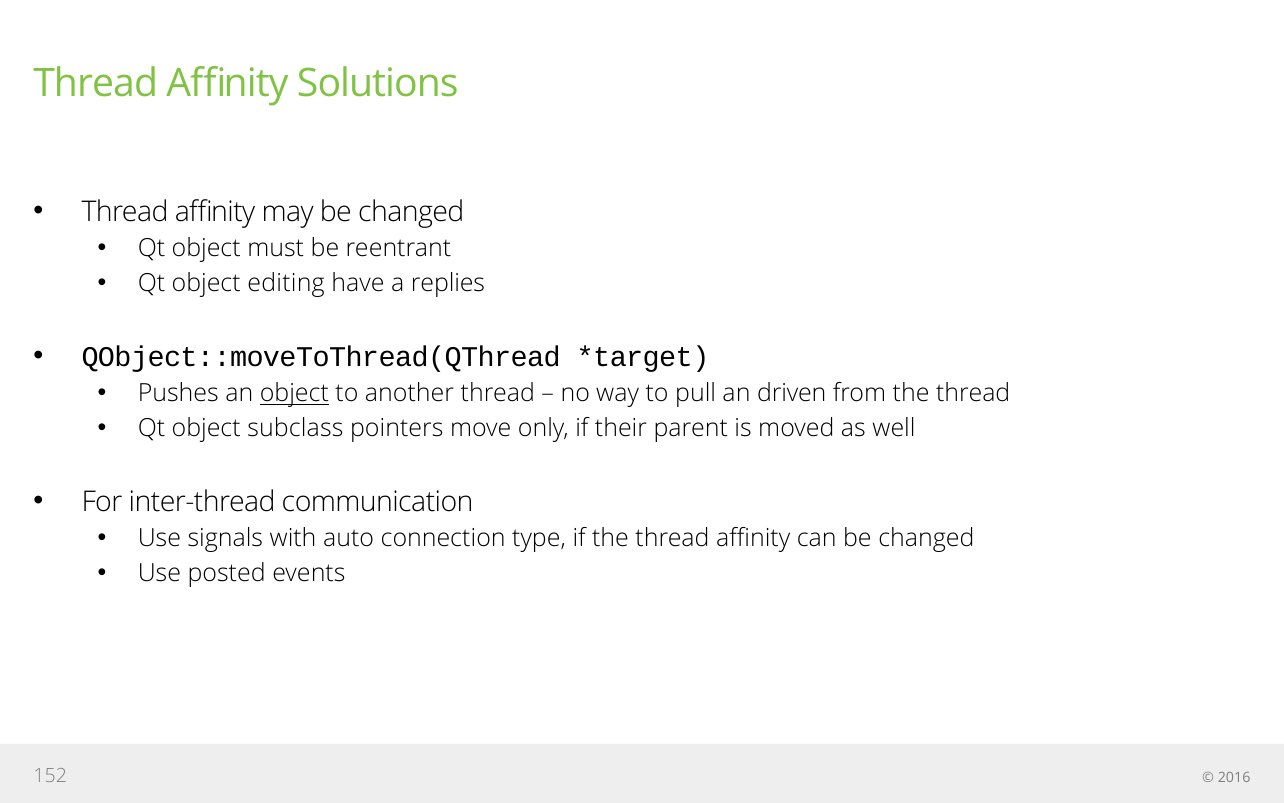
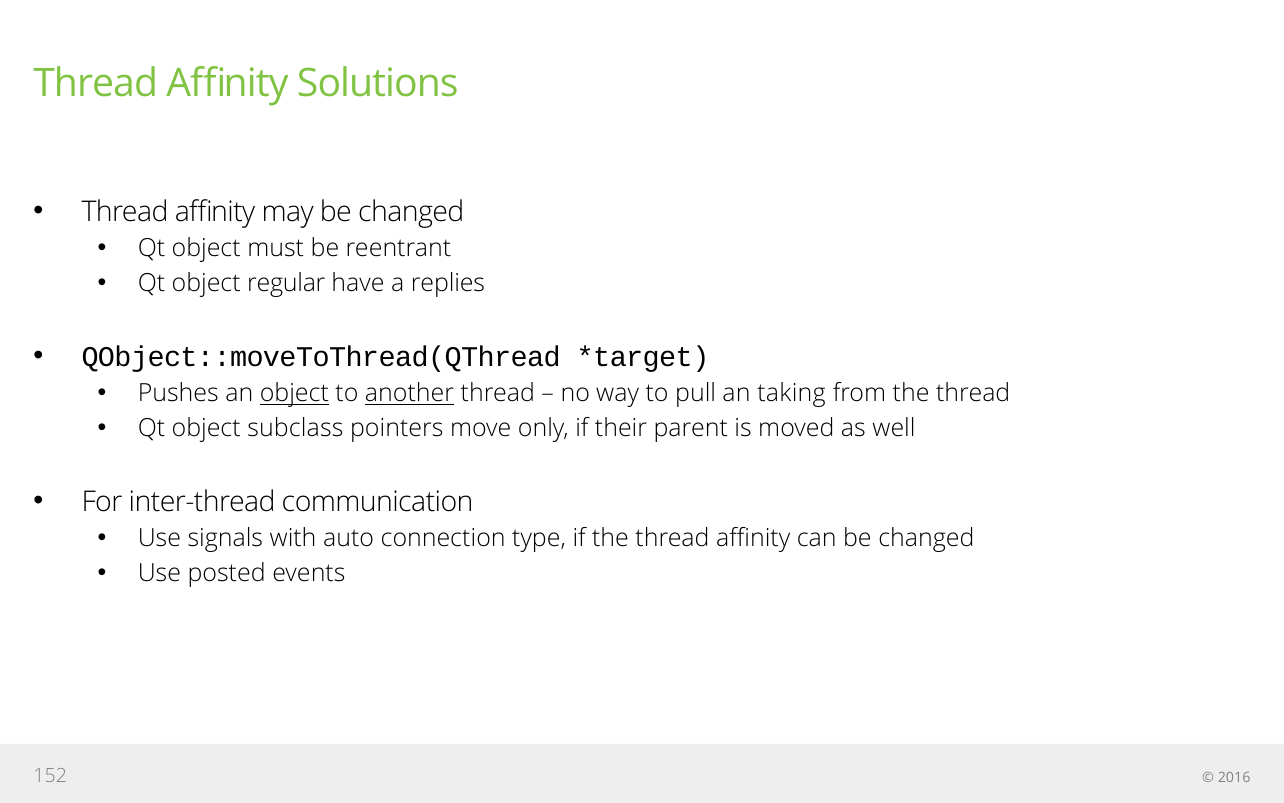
editing: editing -> regular (286, 283)
another underline: none -> present (410, 393)
driven: driven -> taking (792, 393)
